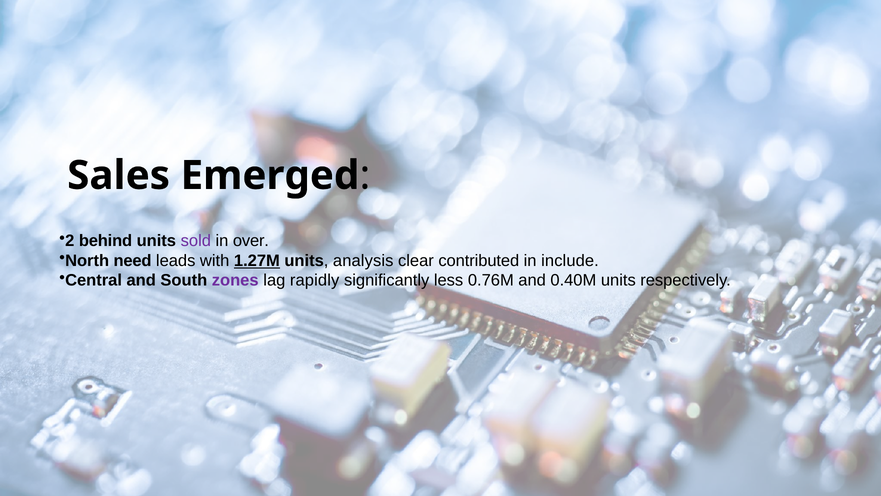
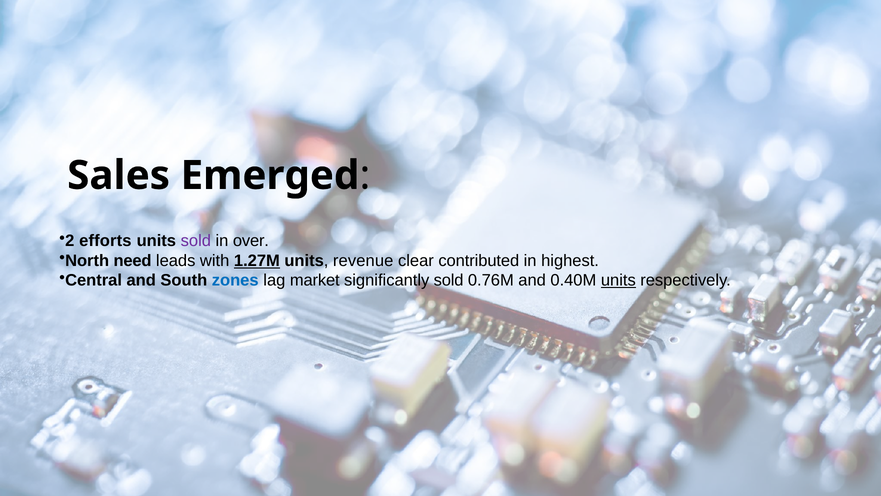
behind: behind -> efforts (105, 241)
analysis: analysis -> revenue (363, 260)
include: include -> highest (570, 260)
zones colour: purple -> blue (235, 280)
rapidly: rapidly -> market (315, 280)
significantly less: less -> sold (449, 280)
units underline: none -> present (618, 280)
